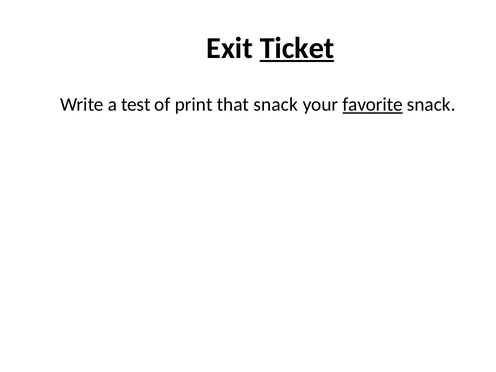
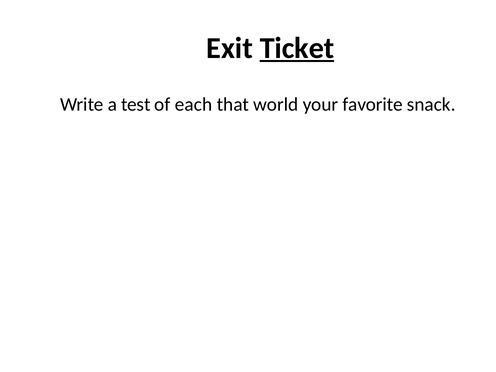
print: print -> each (193, 105)
that snack: snack -> world (276, 105)
favorite underline: present -> none (373, 105)
